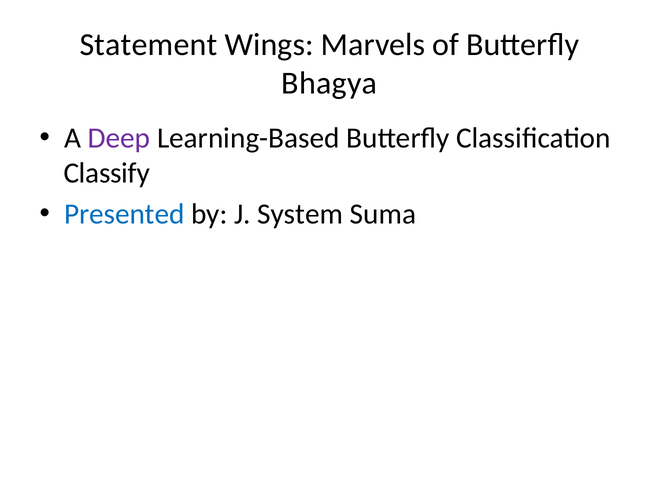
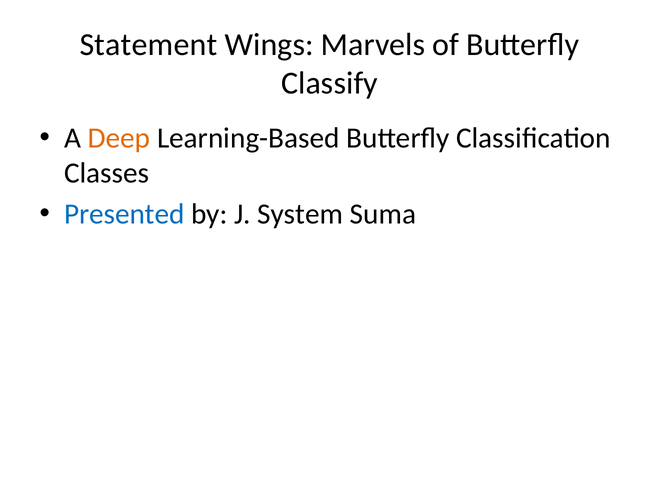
Bhagya: Bhagya -> Classify (329, 83)
Deep colour: purple -> orange (119, 138)
Classify: Classify -> Classes (107, 173)
